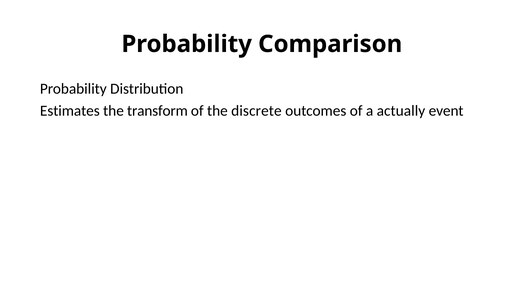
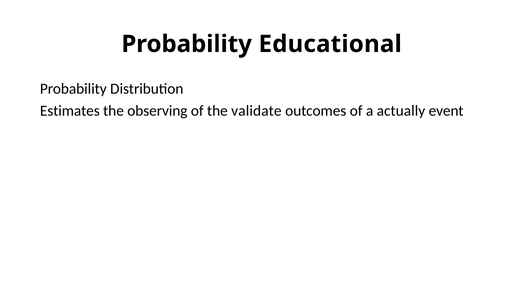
Comparison: Comparison -> Educational (330, 44)
transform: transform -> observing (157, 111)
discrete: discrete -> validate (256, 111)
